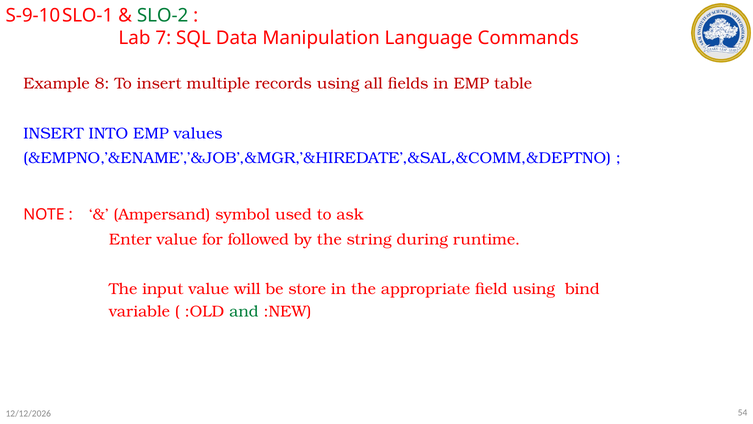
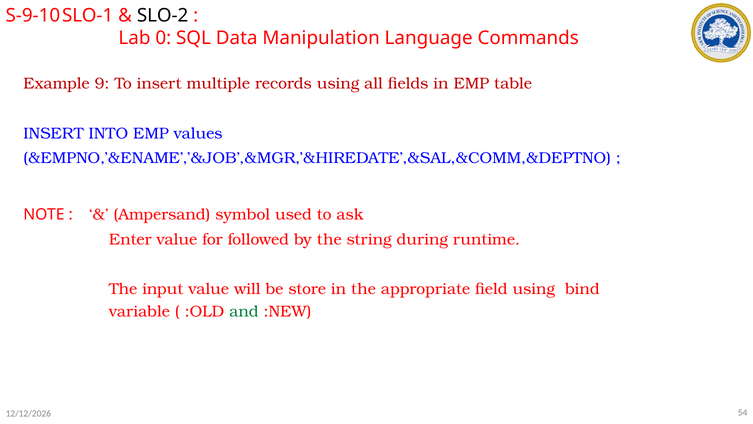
SLO-2 colour: green -> black (163, 15)
7: 7 -> 0 (163, 38)
8: 8 -> 9 (102, 84)
